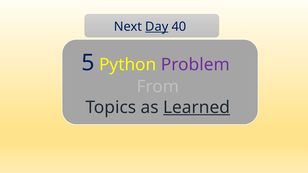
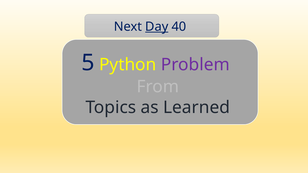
Learned underline: present -> none (197, 108)
